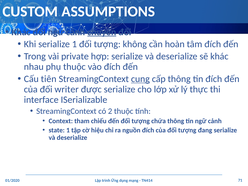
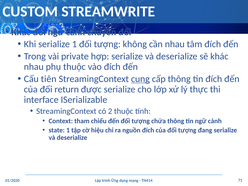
ASSUMPTIONS: ASSUMPTIONS -> STREAMWRITE (108, 12)
chuyển underline: present -> none (102, 32)
cần hoàn: hoàn -> nhau (175, 44)
writer: writer -> return (67, 89)
